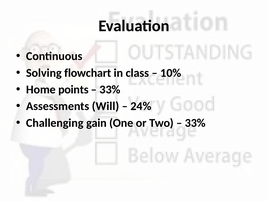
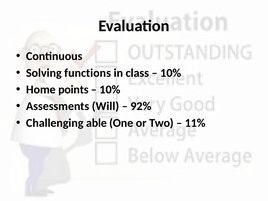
flowchart: flowchart -> functions (88, 73)
33%: 33% -> 10% (110, 90)
24%: 24% -> 92% (141, 106)
gain: gain -> able (96, 123)
33%: 33% -> 11% (195, 123)
